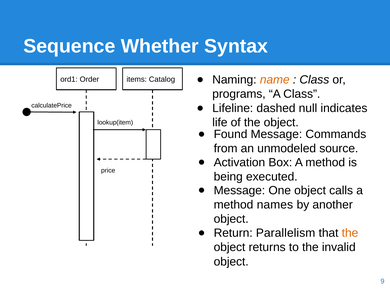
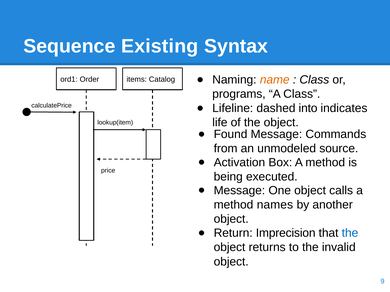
Whether: Whether -> Existing (160, 46)
null: null -> into (308, 108)
Parallelism: Parallelism -> Imprecision (286, 233)
the colour: orange -> blue (350, 233)
